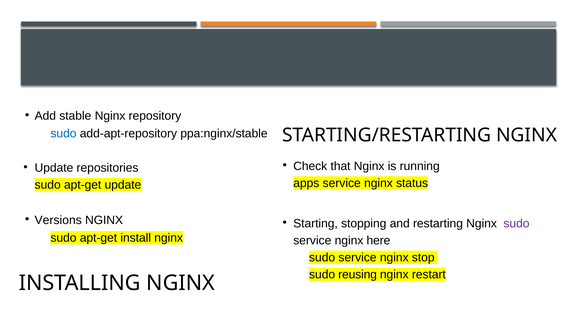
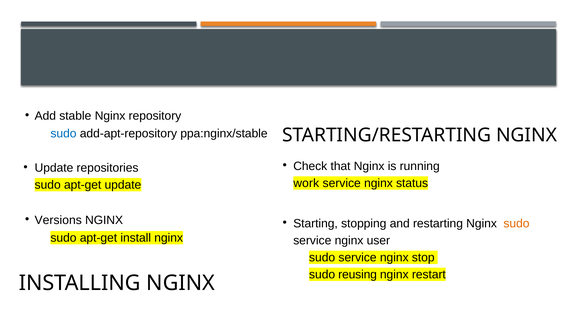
apps: apps -> work (306, 183)
sudo colour: purple -> orange (516, 224)
here: here -> user (378, 241)
